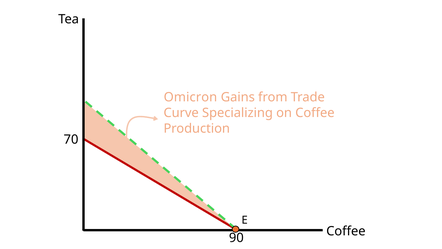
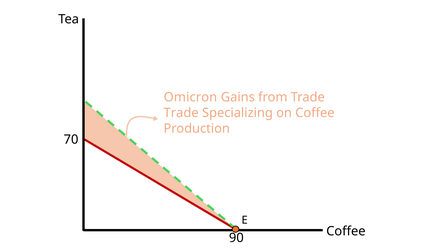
Curve: Curve -> Trade (181, 113)
